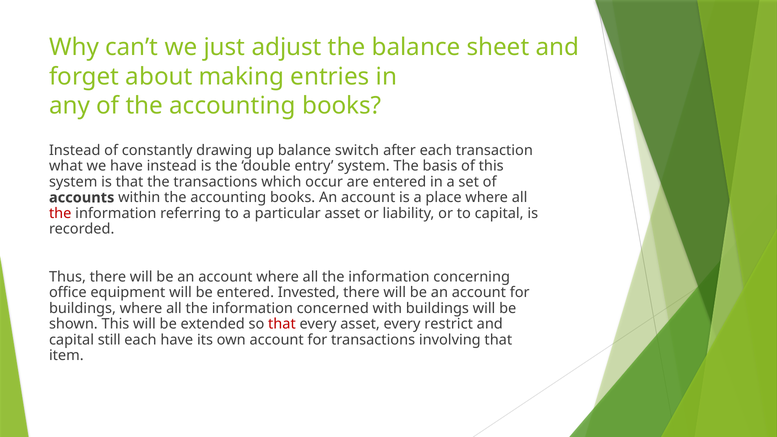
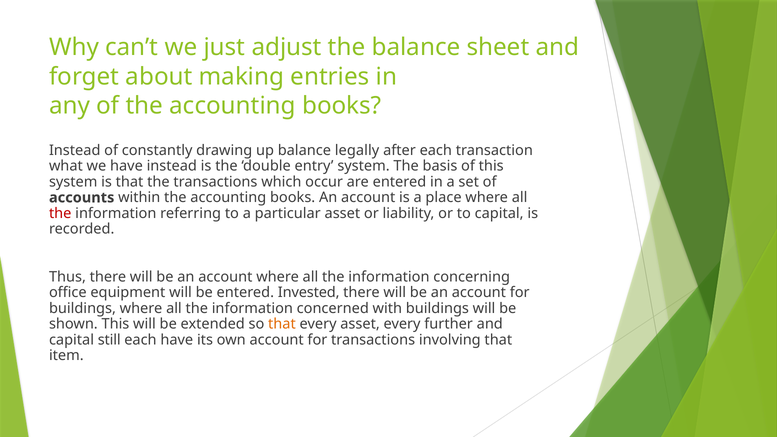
switch: switch -> legally (357, 150)
that colour: red -> orange (282, 324)
restrict: restrict -> further (449, 324)
